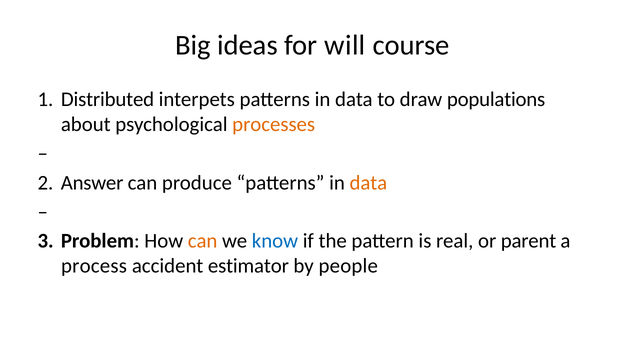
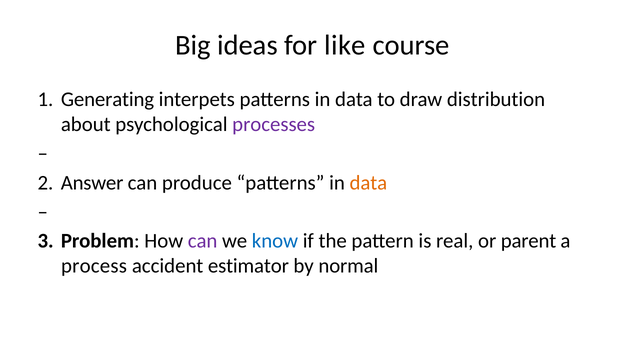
will: will -> like (345, 45)
Distributed: Distributed -> Generating (108, 99)
populations: populations -> distribution (496, 99)
processes colour: orange -> purple (274, 124)
can colour: orange -> purple (203, 241)
people: people -> normal (348, 266)
